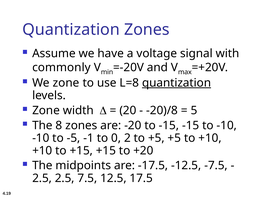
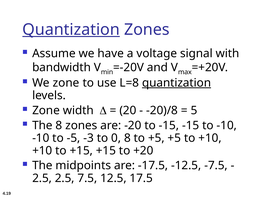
Quantization underline: none -> present (71, 30)
commonly: commonly -> bandwidth (62, 68)
-1: -1 -> -3 (89, 138)
0 2: 2 -> 8 (127, 138)
